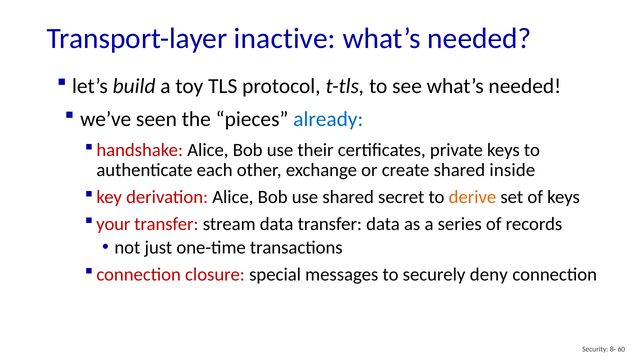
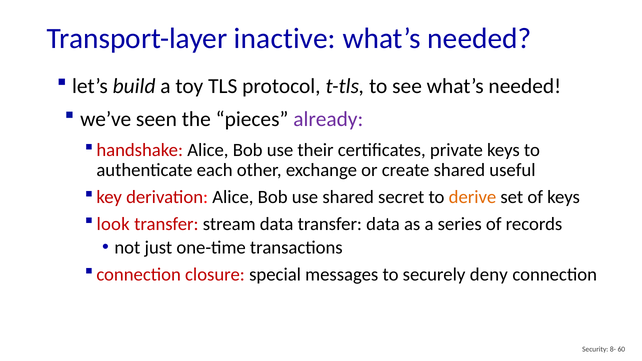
already colour: blue -> purple (328, 119)
inside: inside -> useful (512, 170)
your: your -> look (113, 224)
